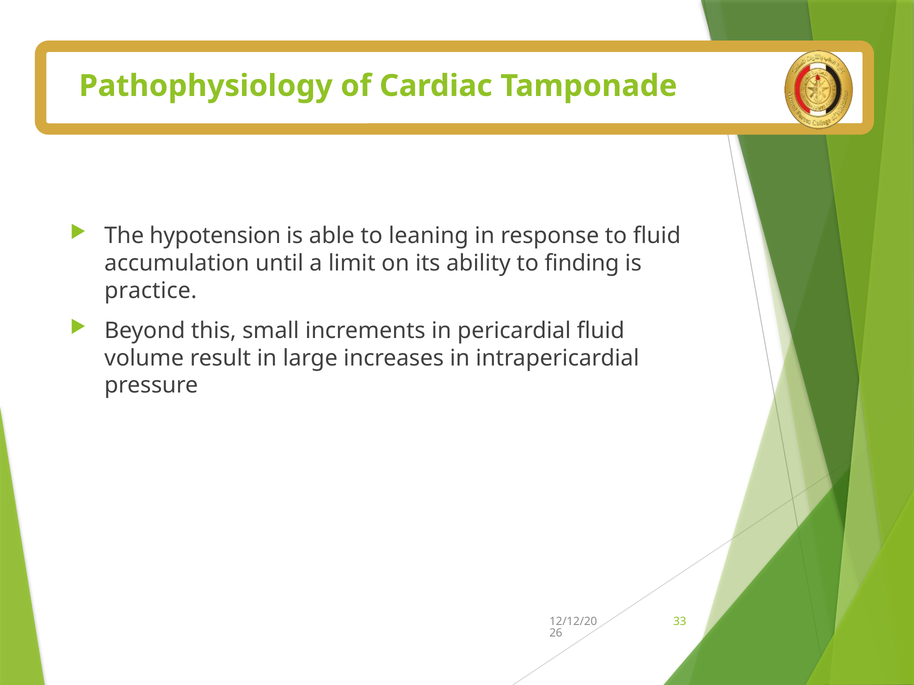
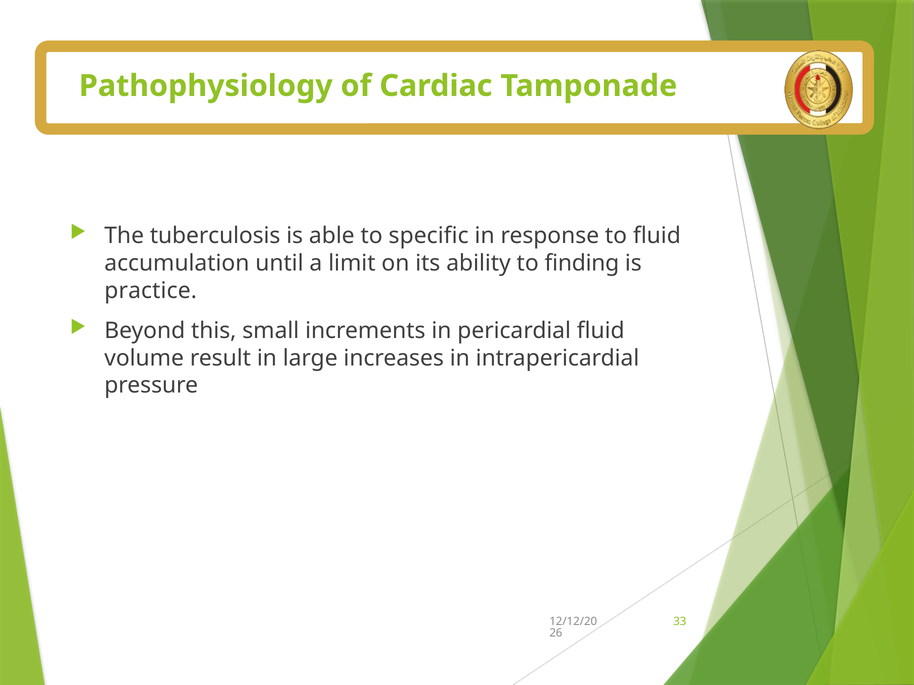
hypotension: hypotension -> tuberculosis (215, 236)
leaning: leaning -> specific (429, 236)
